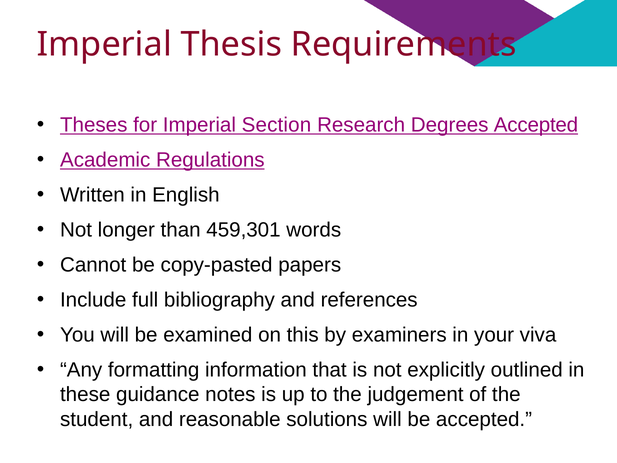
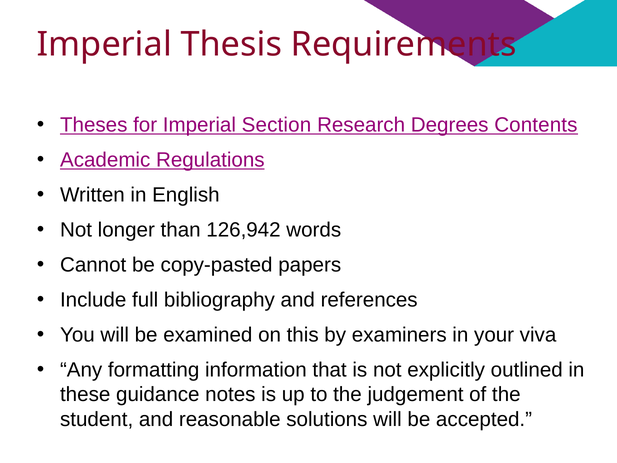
Degrees Accepted: Accepted -> Contents (536, 125)
459,301: 459,301 -> 126,942 (243, 230)
